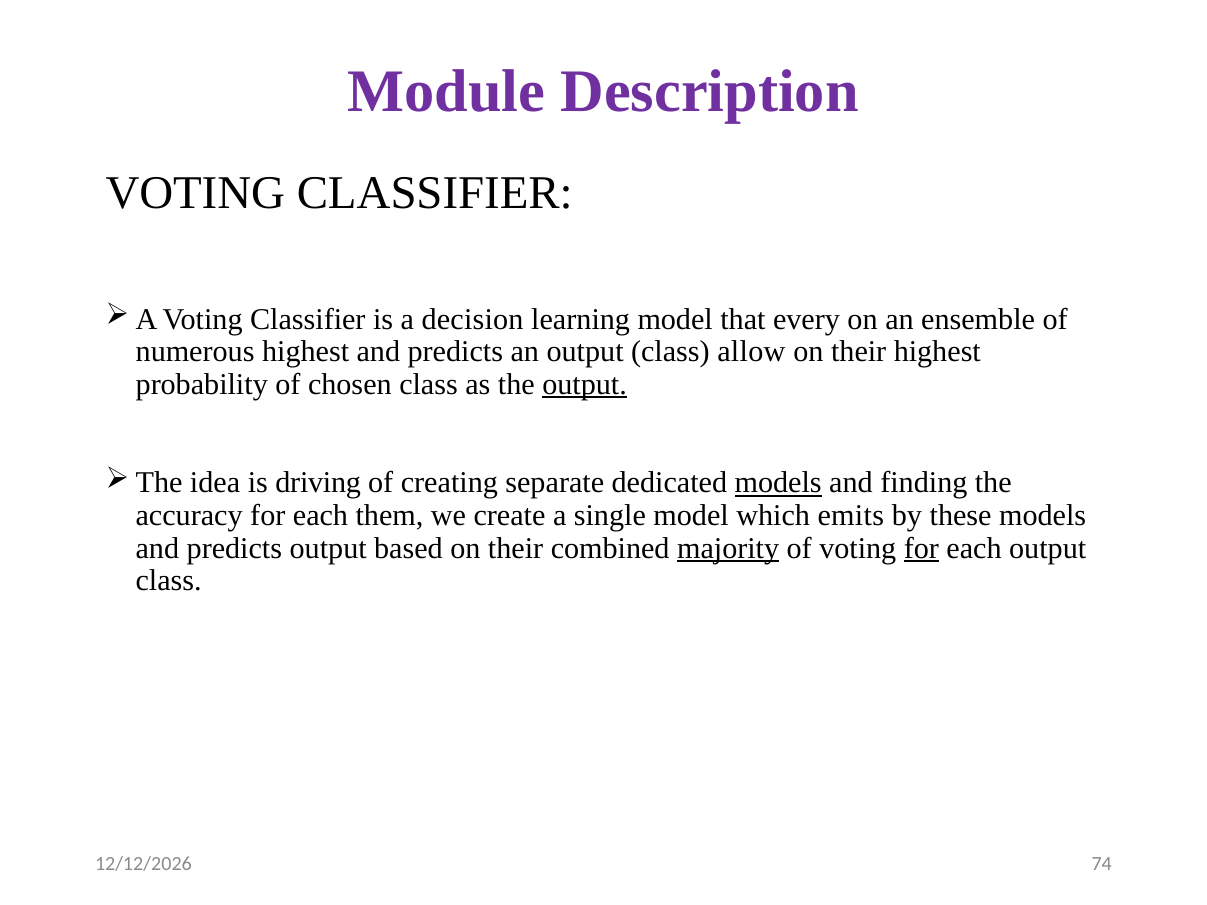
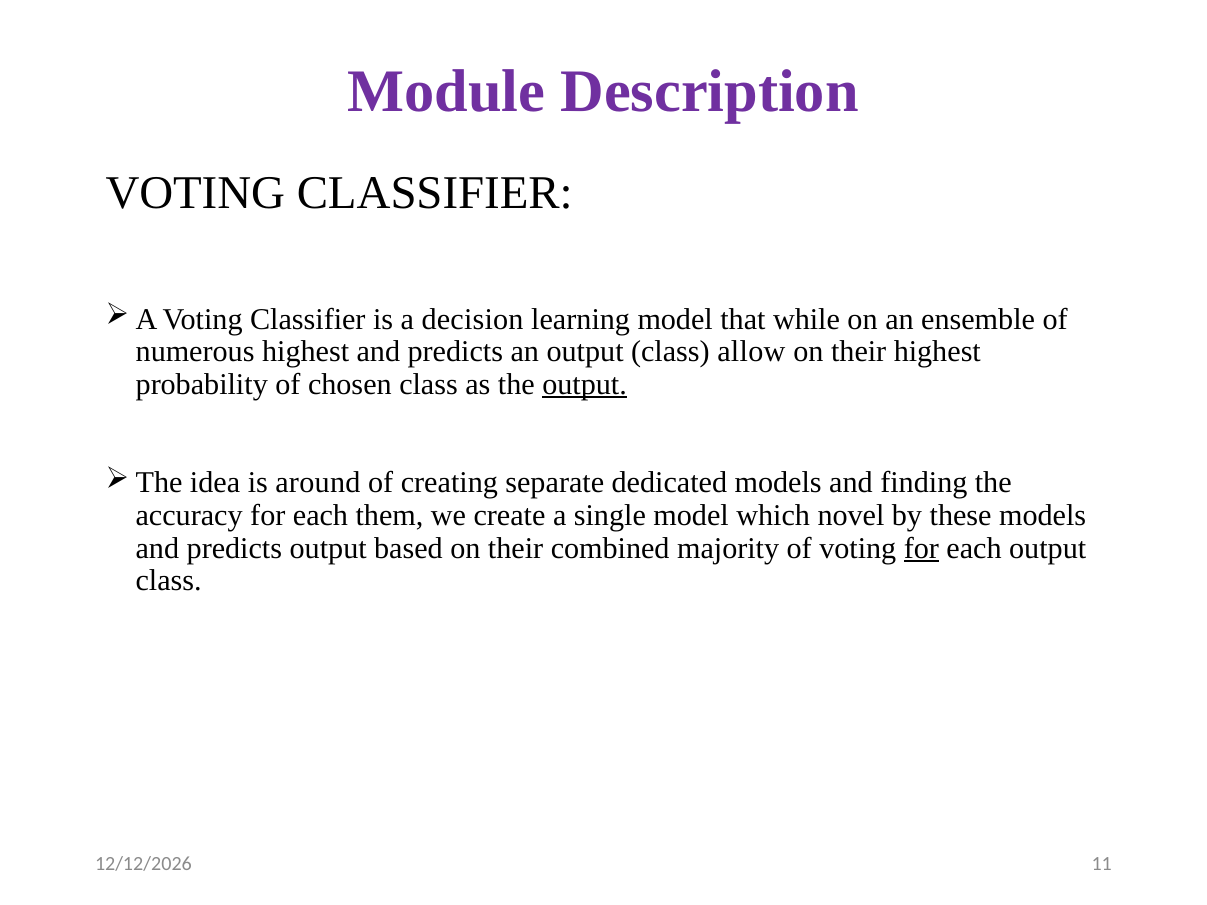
every: every -> while (807, 319)
driving: driving -> around (318, 483)
models underline: present -> none (778, 483)
emits: emits -> novel (851, 516)
majority underline: present -> none (728, 548)
74: 74 -> 11 (1102, 864)
